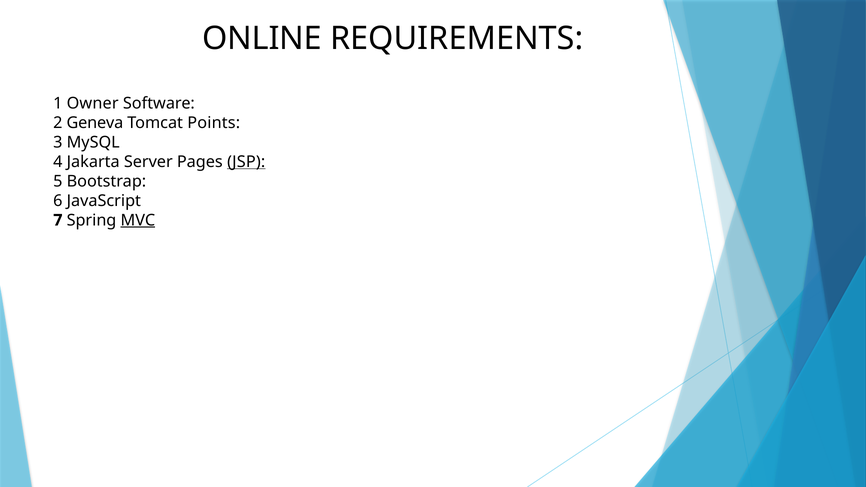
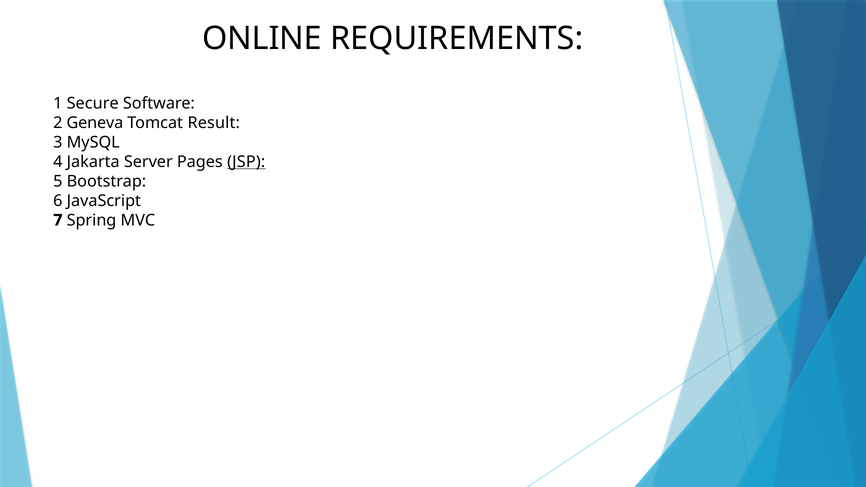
Owner: Owner -> Secure (93, 103)
Points: Points -> Result (214, 123)
MVC underline: present -> none (138, 220)
